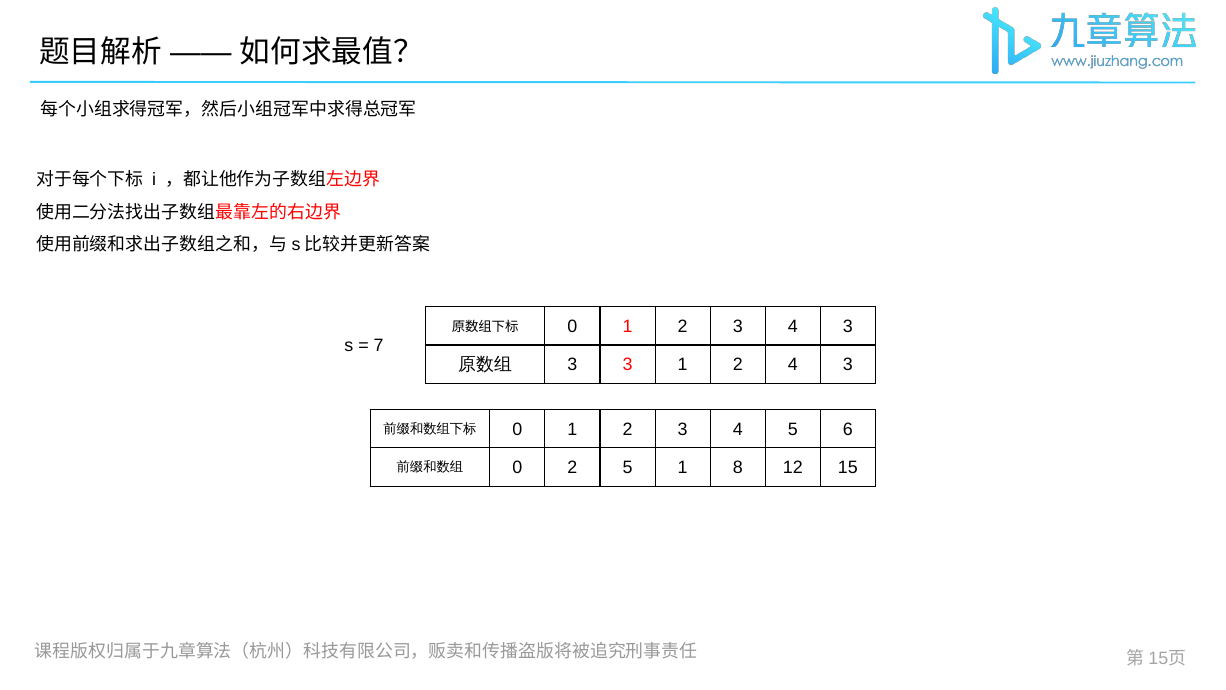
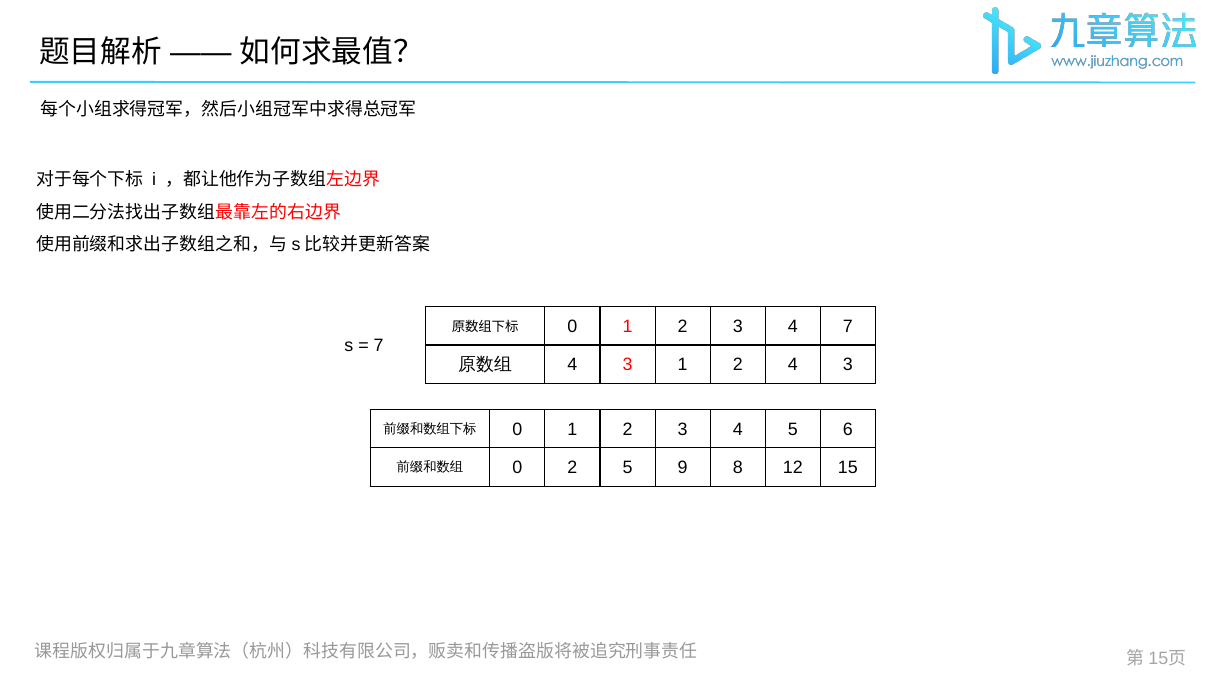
3 4 3: 3 -> 7 (848, 326)
3: 3 -> 4 (572, 364)
5 1: 1 -> 9 (683, 467)
